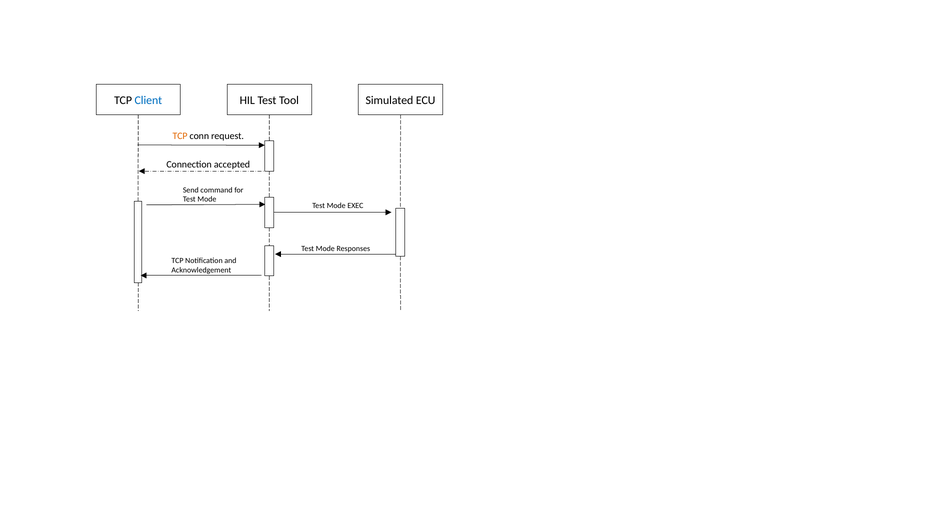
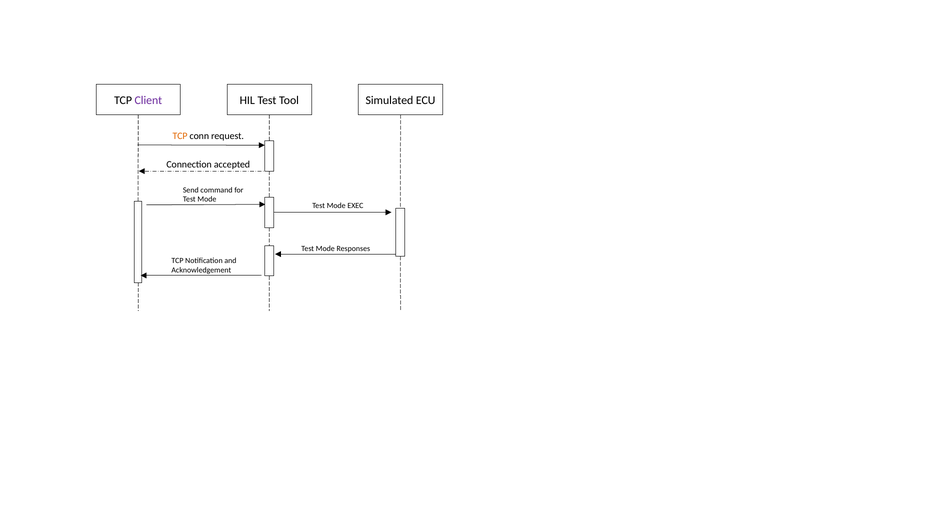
Client colour: blue -> purple (148, 100)
